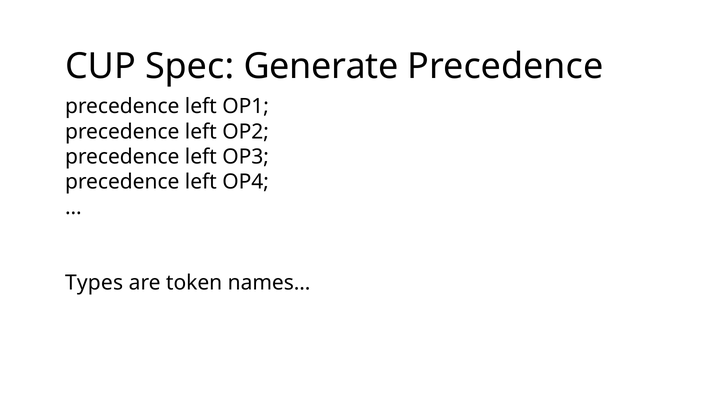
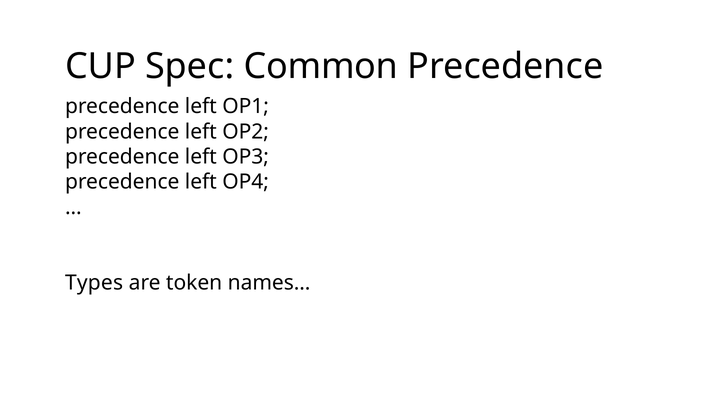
Generate: Generate -> Common (321, 66)
